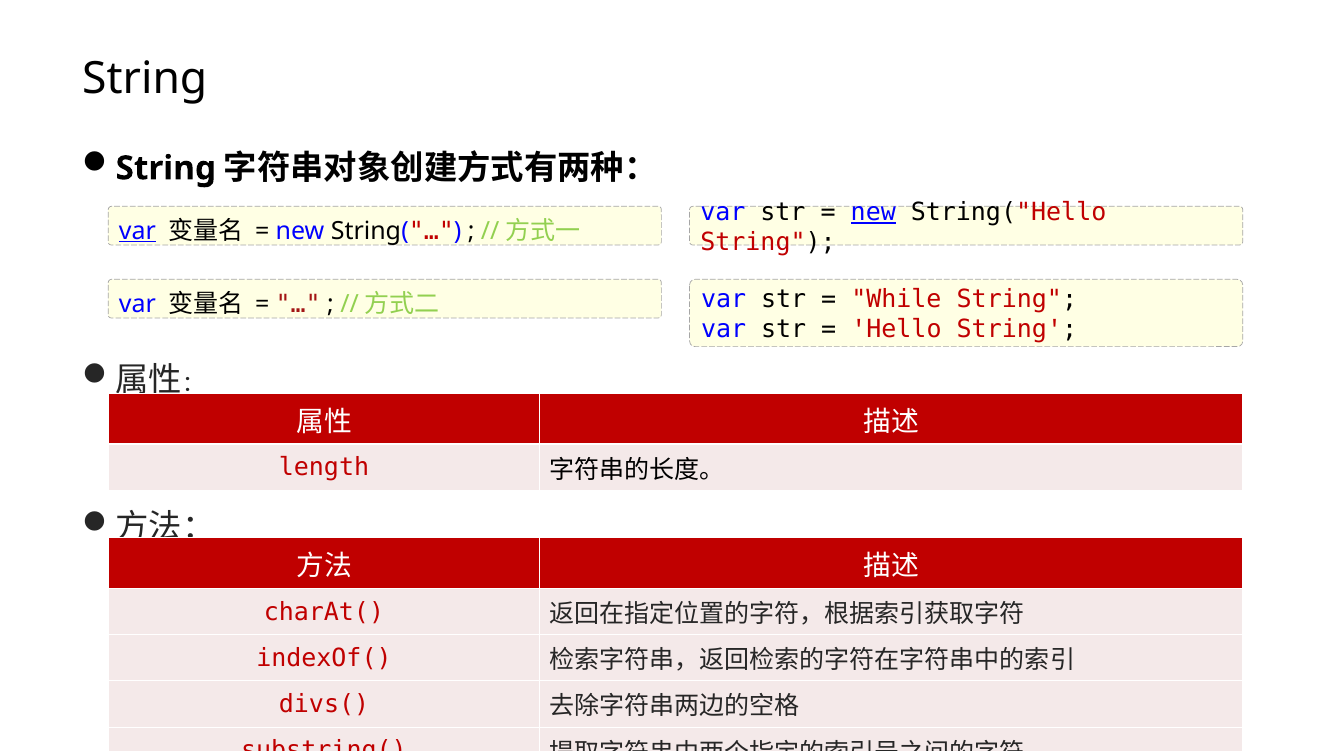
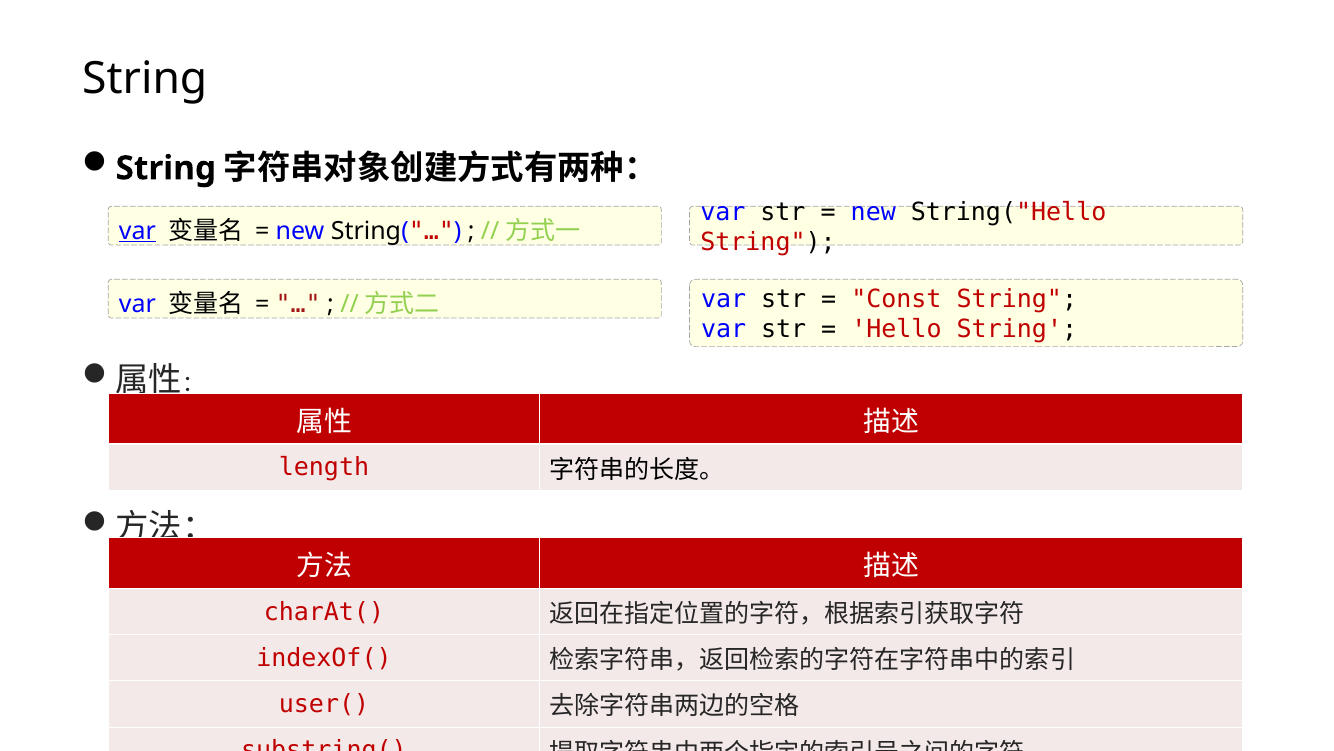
new underline: present -> none (873, 212)
While: While -> Const (896, 299)
divs(: divs( -> user( (324, 704)
